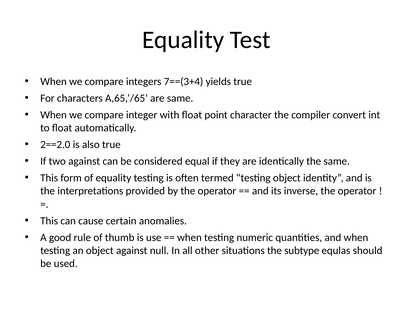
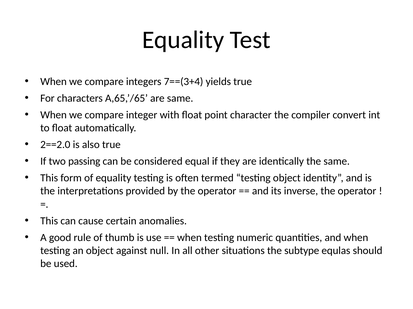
two against: against -> passing (84, 162)
